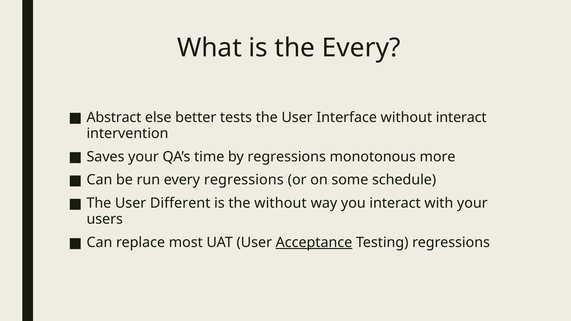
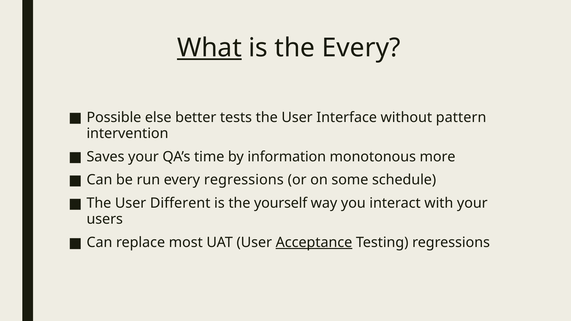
What underline: none -> present (209, 48)
Abstract: Abstract -> Possible (114, 117)
without interact: interact -> pattern (461, 117)
by regressions: regressions -> information (287, 157)
the without: without -> yourself (281, 203)
